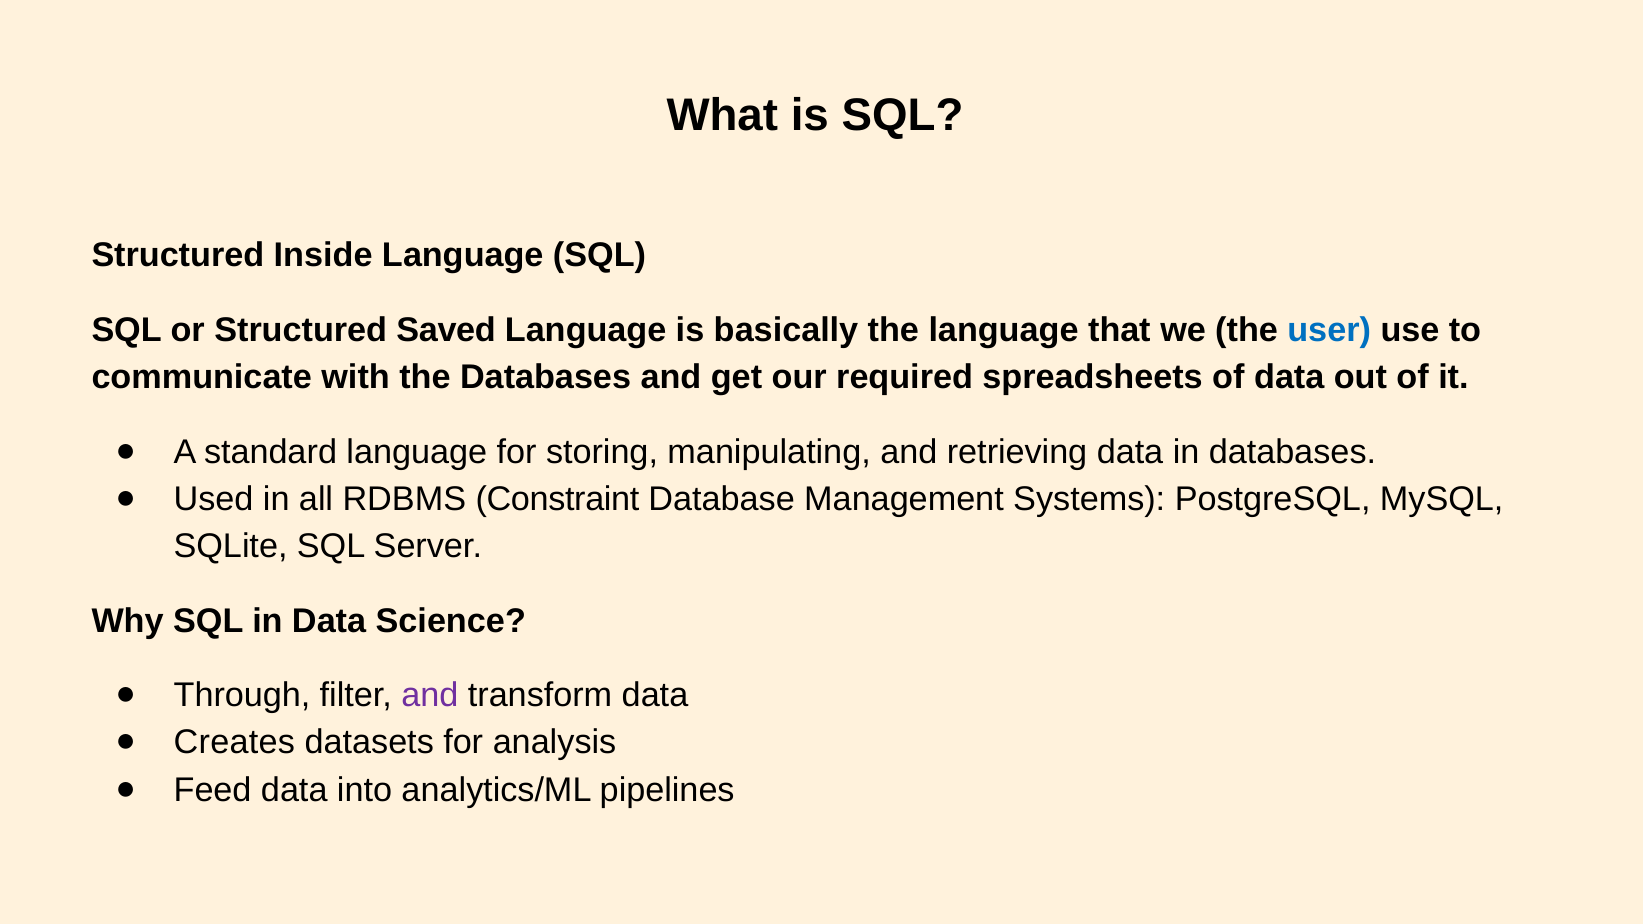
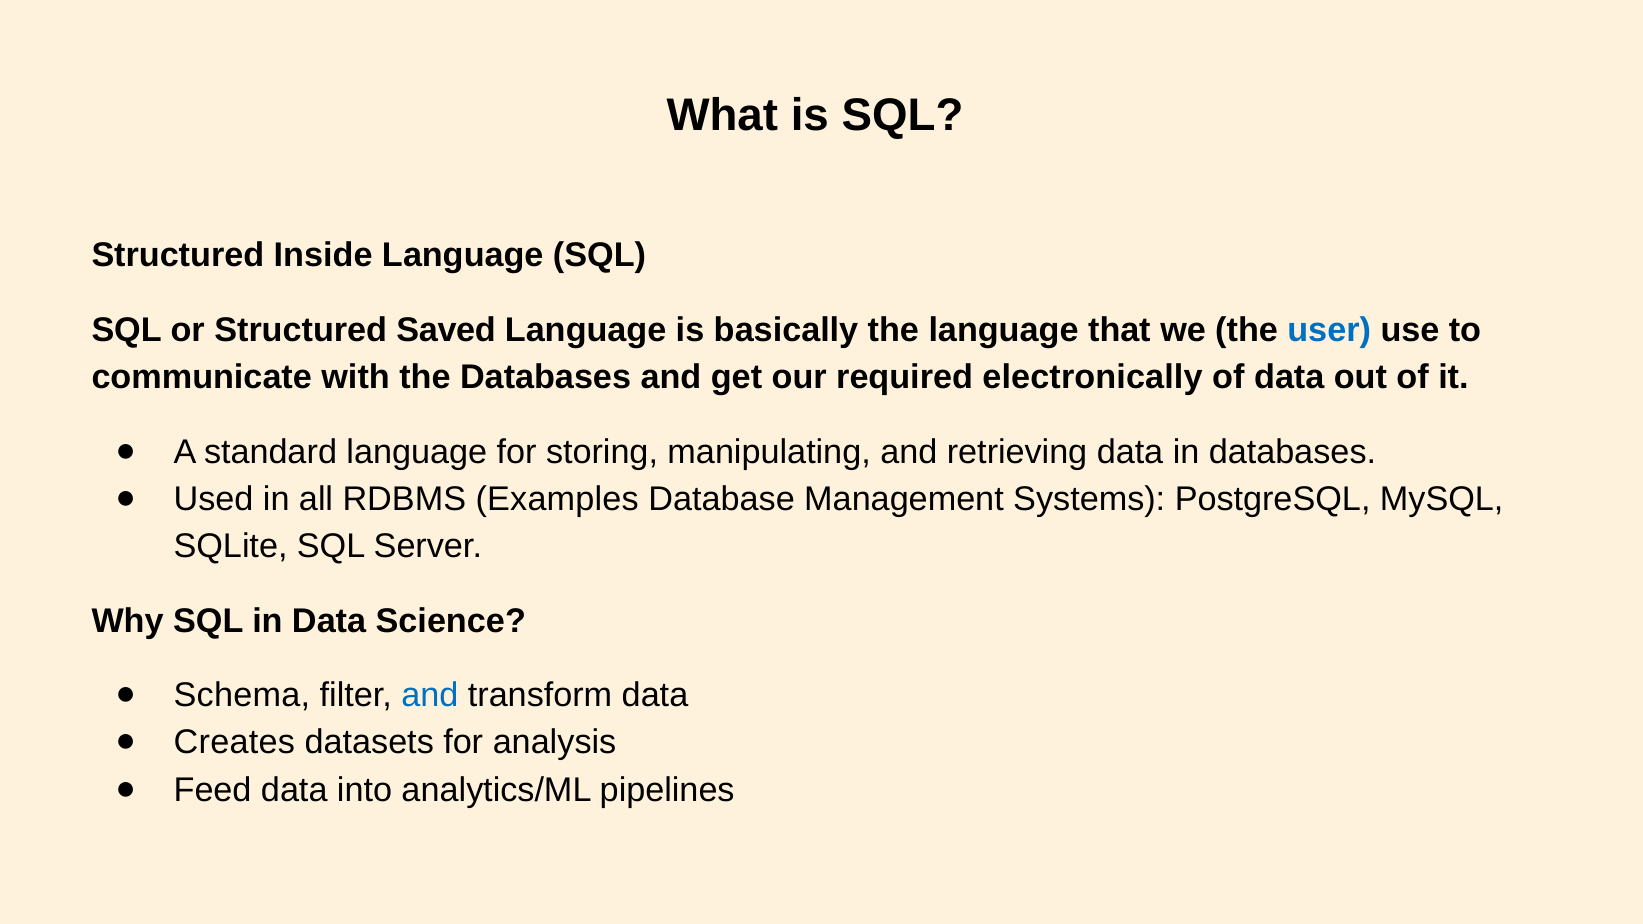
spreadsheets: spreadsheets -> electronically (1093, 377)
Constraint: Constraint -> Examples (557, 499)
Through: Through -> Schema (242, 696)
and colour: purple -> blue (430, 696)
